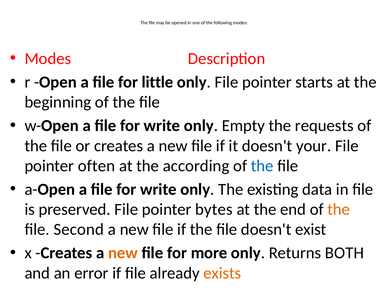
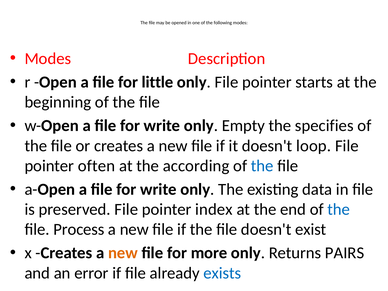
requests: requests -> specifies (324, 126)
your: your -> loop (314, 146)
bytes: bytes -> index (214, 209)
the colour: orange -> blue (339, 209)
Second: Second -> Process (79, 229)
BOTH: BOTH -> PAIRS (345, 253)
exists colour: orange -> blue (222, 273)
